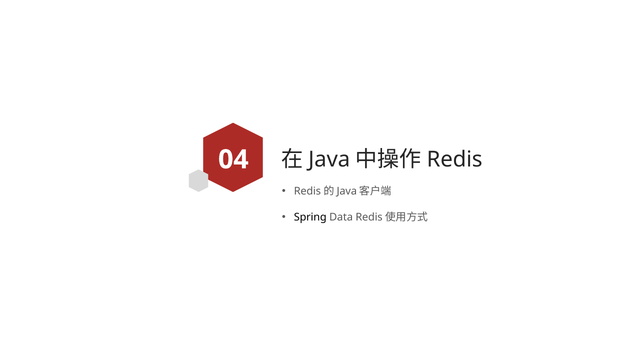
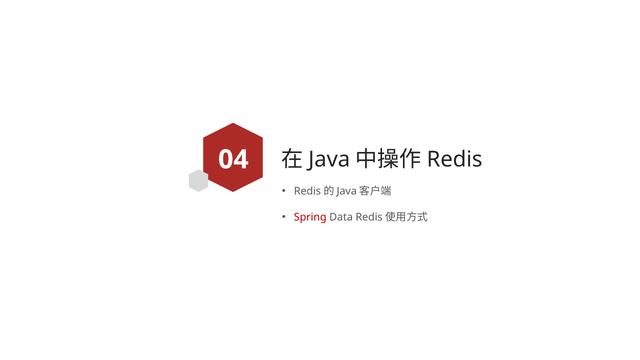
Spring colour: black -> red (310, 217)
